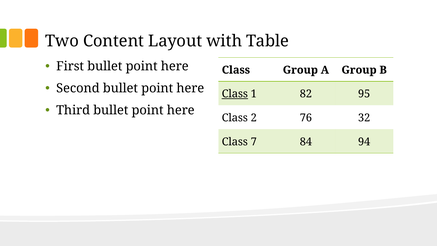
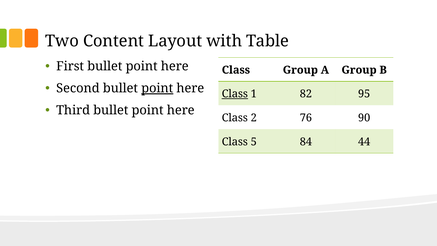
point underline: none -> present (157, 88)
32: 32 -> 90 (364, 118)
7: 7 -> 5 (254, 142)
94: 94 -> 44 (364, 142)
